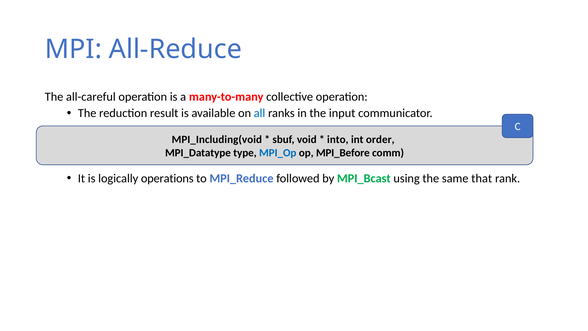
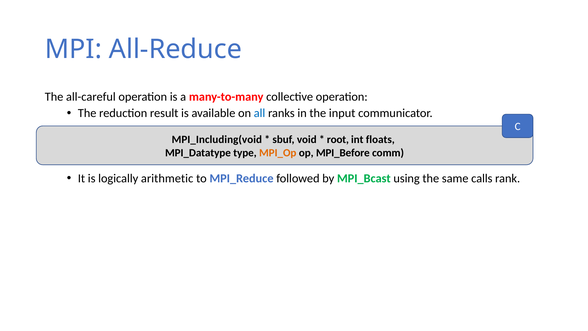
into: into -> root (338, 139)
order: order -> floats (380, 139)
MPI_Op colour: blue -> orange (278, 153)
operations: operations -> arithmetic (167, 178)
that: that -> calls (482, 178)
